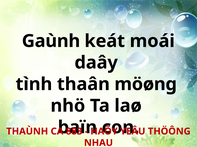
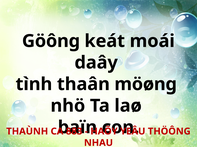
Gaùnh: Gaùnh -> Göông (51, 41)
